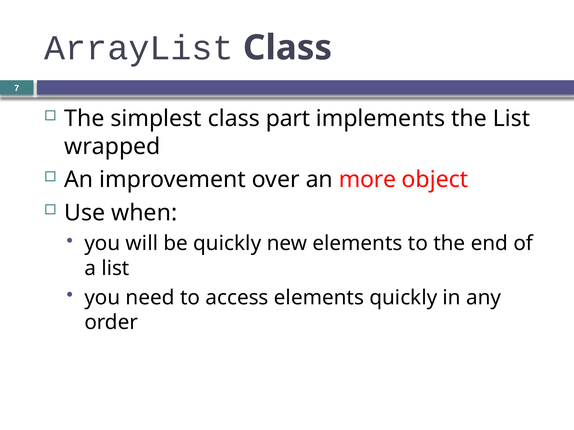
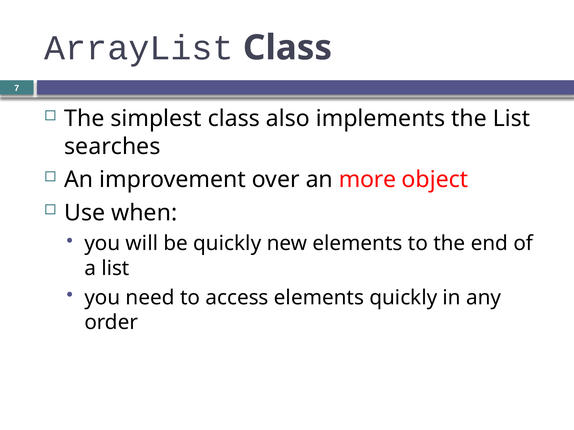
part: part -> also (288, 119)
wrapped: wrapped -> searches (112, 147)
